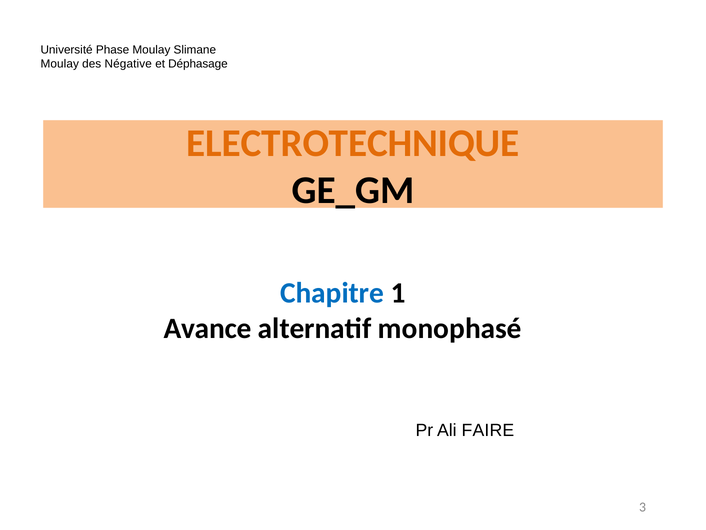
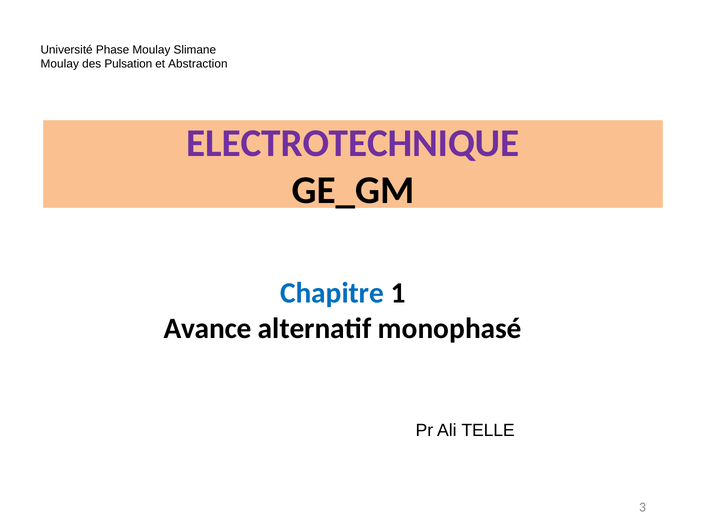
Négative: Négative -> Pulsation (128, 64)
Déphasage: Déphasage -> Abstraction (198, 64)
ELECTROTECHNIQUE colour: orange -> purple (353, 143)
FAIRE: FAIRE -> TELLE (488, 430)
